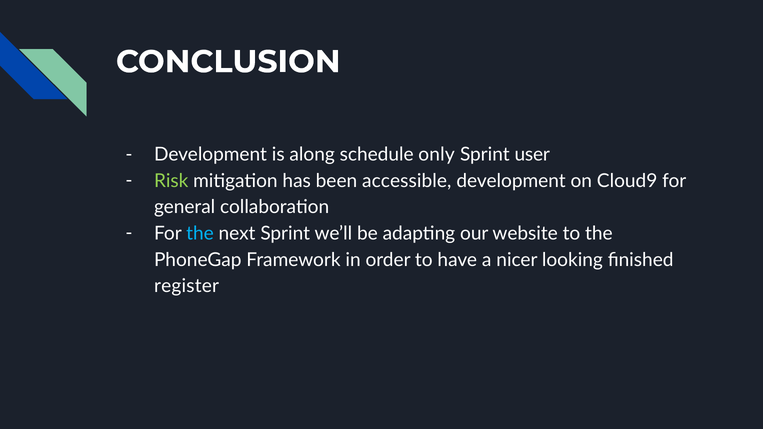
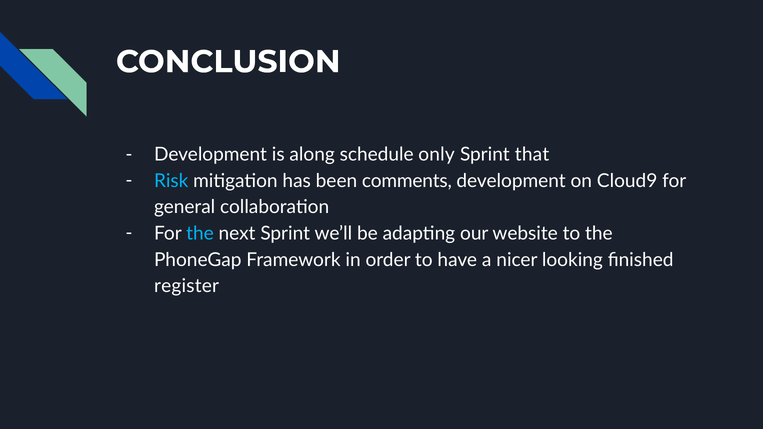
user: user -> that (532, 155)
Risk colour: light green -> light blue (171, 181)
accessible: accessible -> comments (407, 181)
